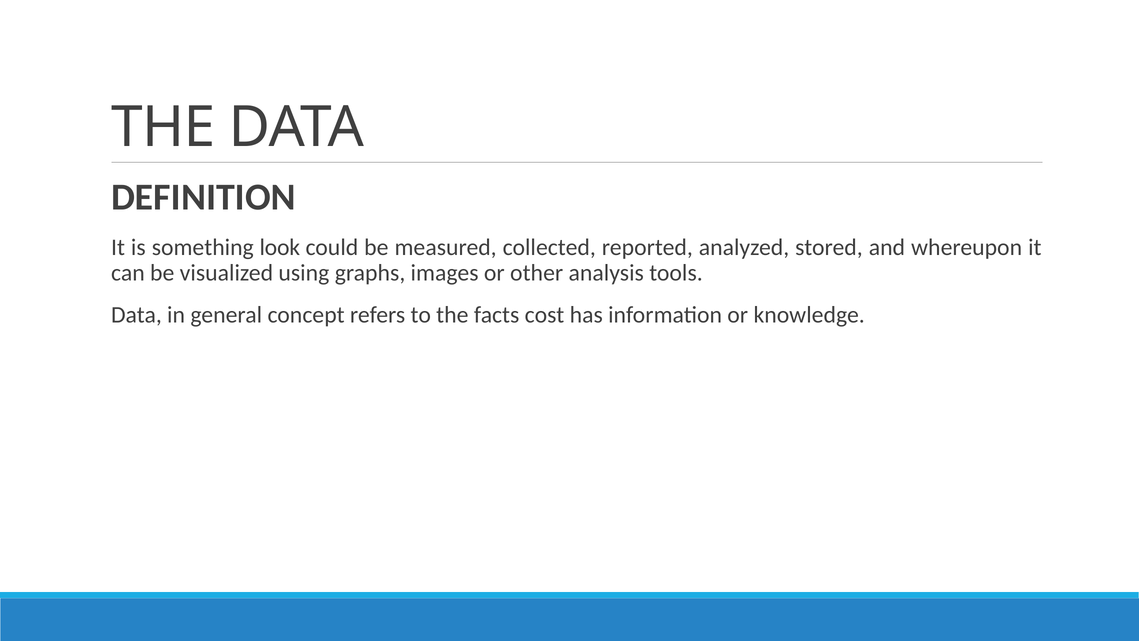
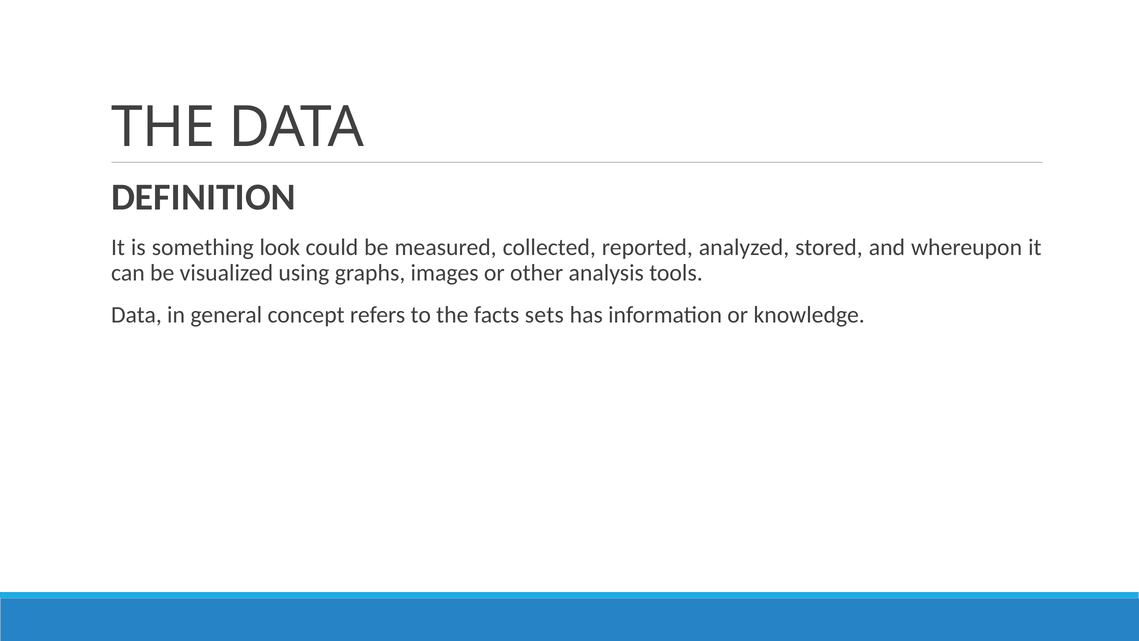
cost: cost -> sets (544, 315)
